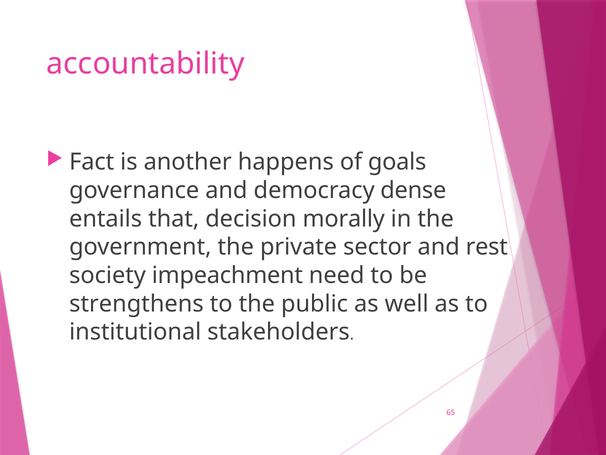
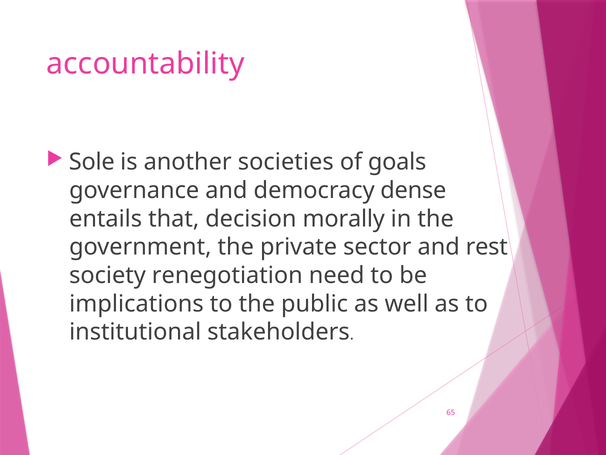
Fact: Fact -> Sole (92, 162)
happens: happens -> societies (286, 162)
impeachment: impeachment -> renegotiation (227, 275)
strengthens: strengthens -> implications (136, 303)
